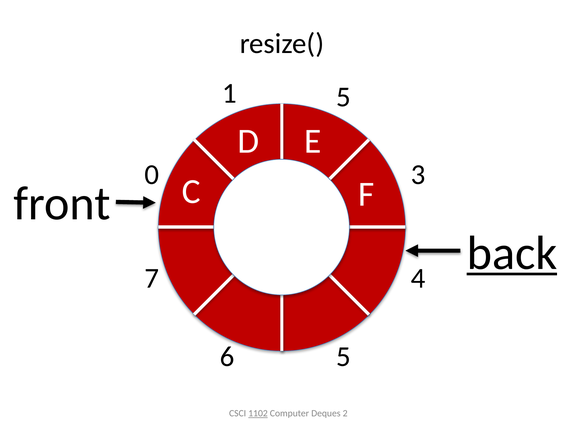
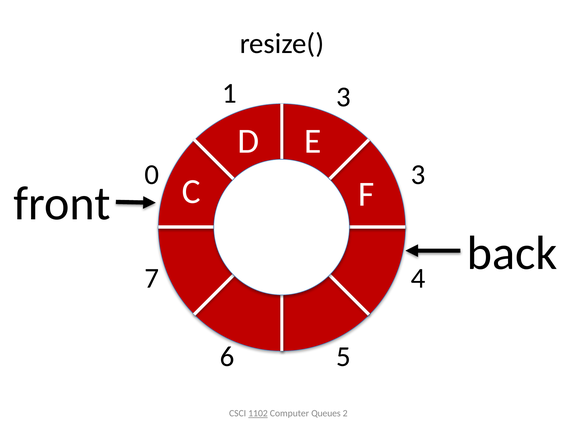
1 5: 5 -> 3 (344, 97)
back underline: present -> none (512, 253)
Deques: Deques -> Queues (326, 413)
